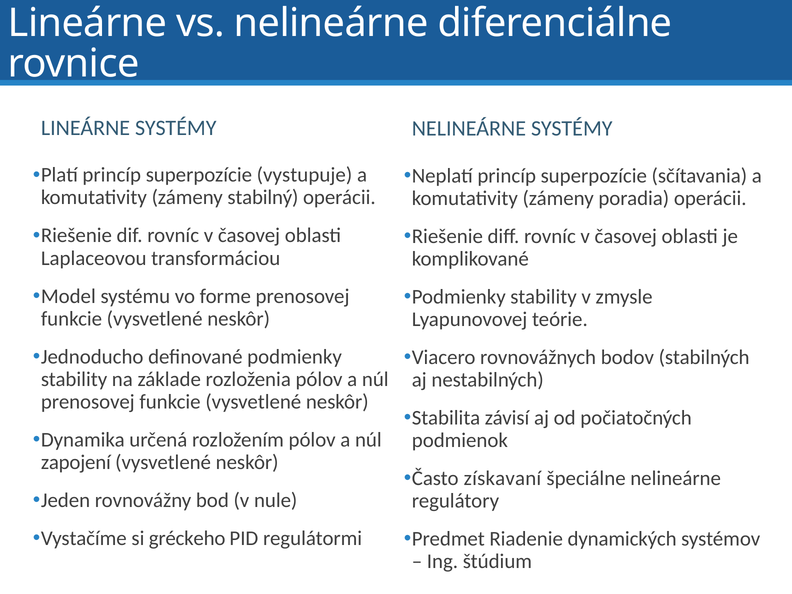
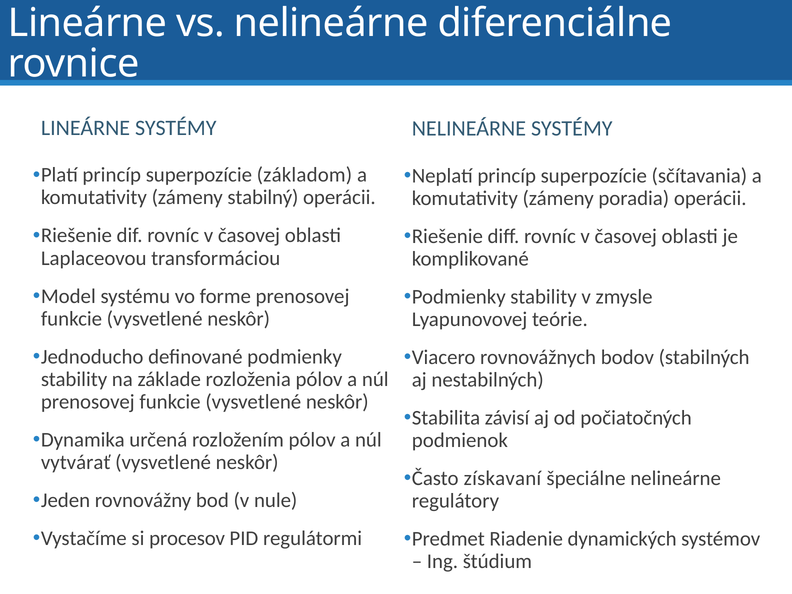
vystupuje: vystupuje -> základom (304, 175)
zapojení: zapojení -> vytvárať (76, 462)
gréckeho: gréckeho -> procesov (187, 538)
